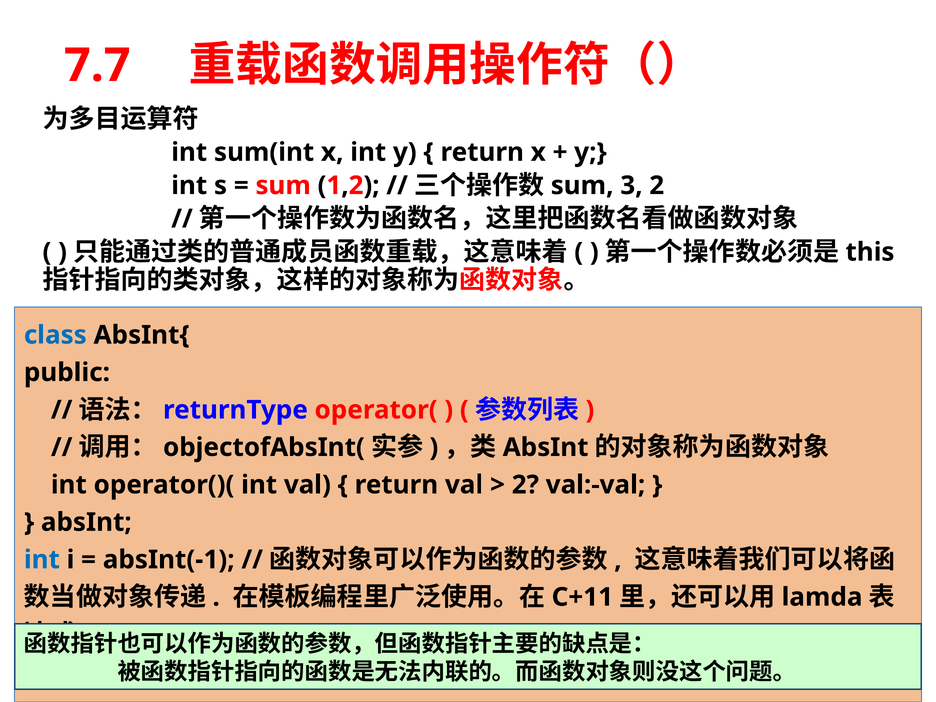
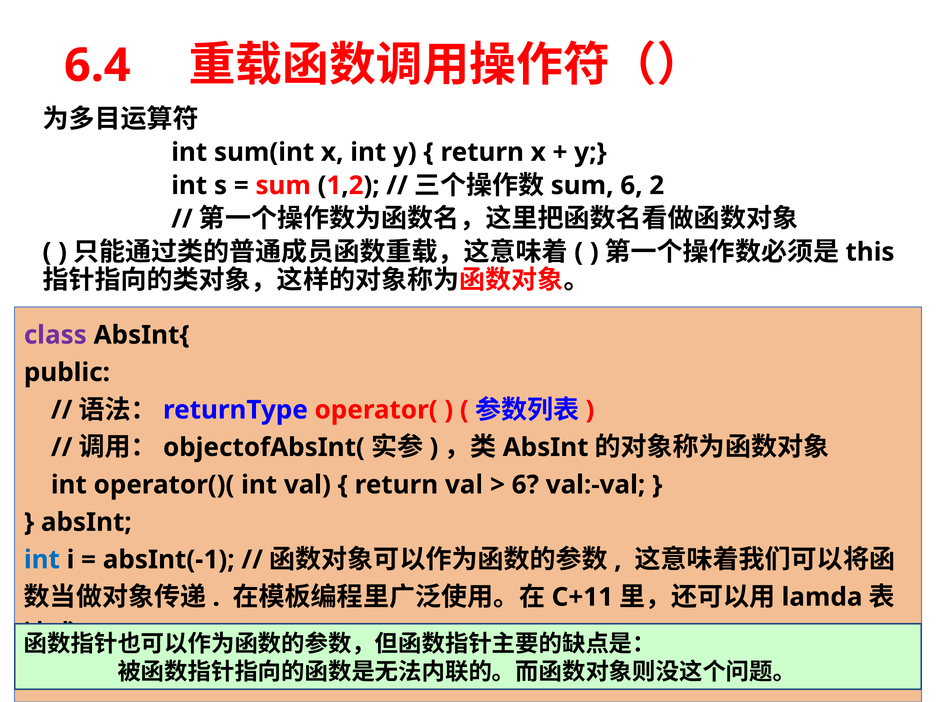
7.7: 7.7 -> 6.4 (97, 65)
sum 3: 3 -> 6 (631, 186)
class colour: blue -> purple (55, 335)
2: 2 -> 6 (525, 485)
